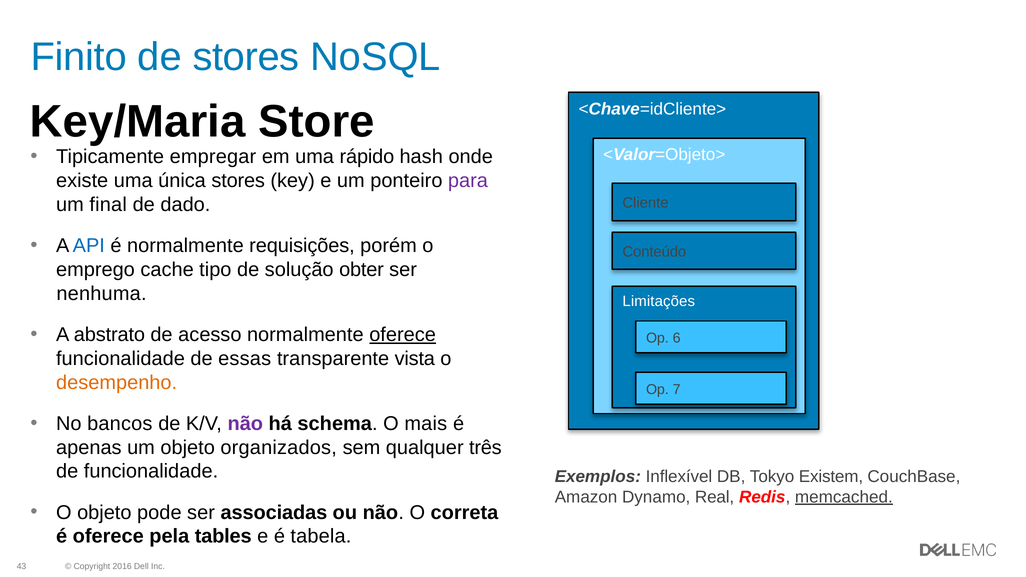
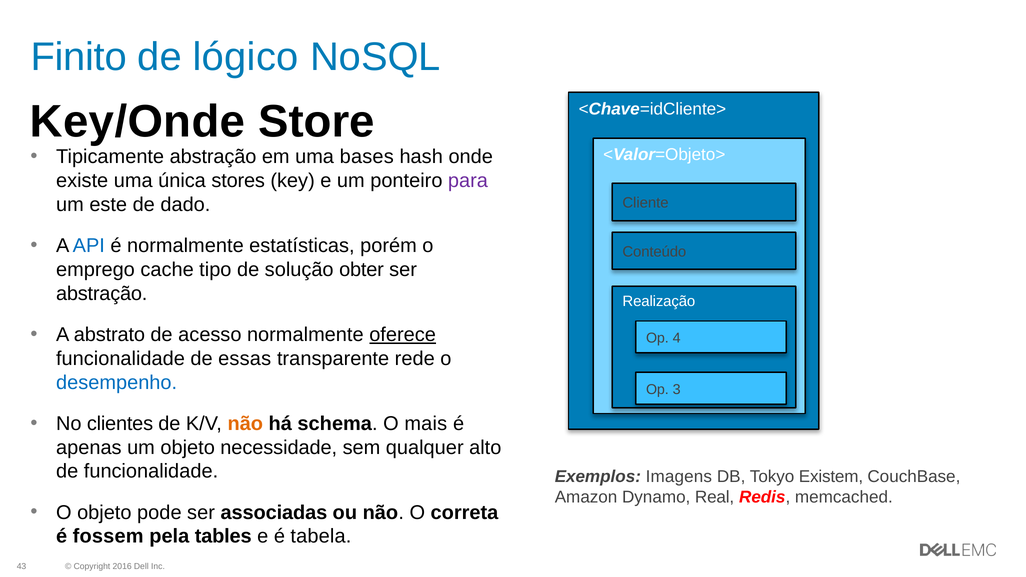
de stores: stores -> lógico (246, 57)
Key/Maria: Key/Maria -> Key/Onde (138, 122)
Tipicamente empregar: empregar -> abstração (213, 157)
rápido: rápido -> bases (367, 157)
final: final -> este (108, 205)
requisições: requisições -> estatísticas (302, 246)
nenhuma: nenhuma -> abstração (102, 294)
Limitações: Limitações -> Realização (659, 301)
6: 6 -> 4 (677, 338)
vista: vista -> rede (415, 359)
desempenho colour: orange -> blue (117, 383)
7: 7 -> 3 (677, 389)
bancos: bancos -> clientes (120, 424)
não colour: purple -> orange (245, 424)
organizados: organizados -> necessidade (279, 448)
três: três -> alto (485, 448)
Inflexível: Inflexível -> Imagens (679, 477)
memcached underline: present -> none (844, 497)
é oferece: oferece -> fossem (108, 537)
